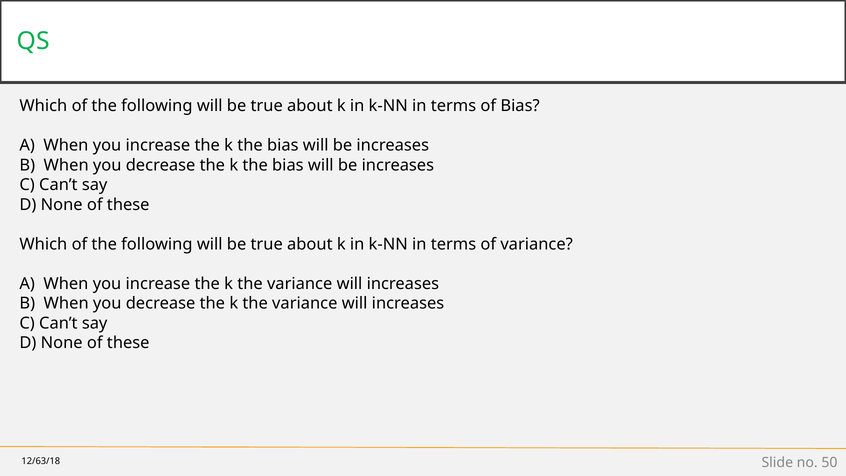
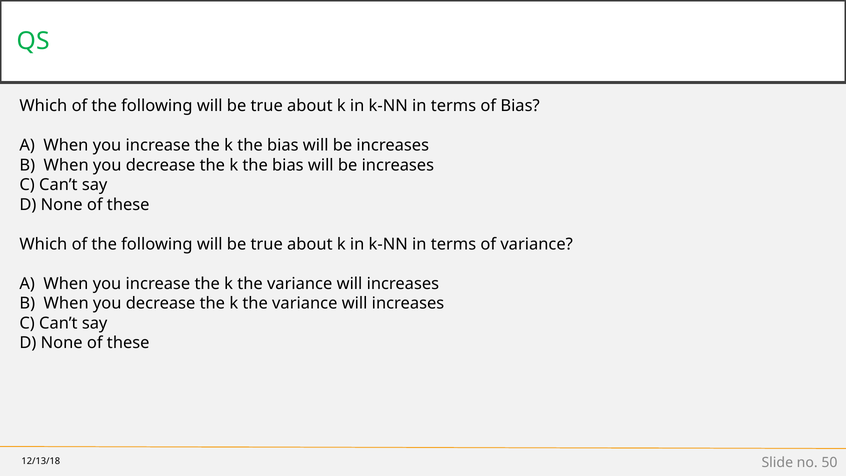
12/63/18: 12/63/18 -> 12/13/18 (41, 461)
